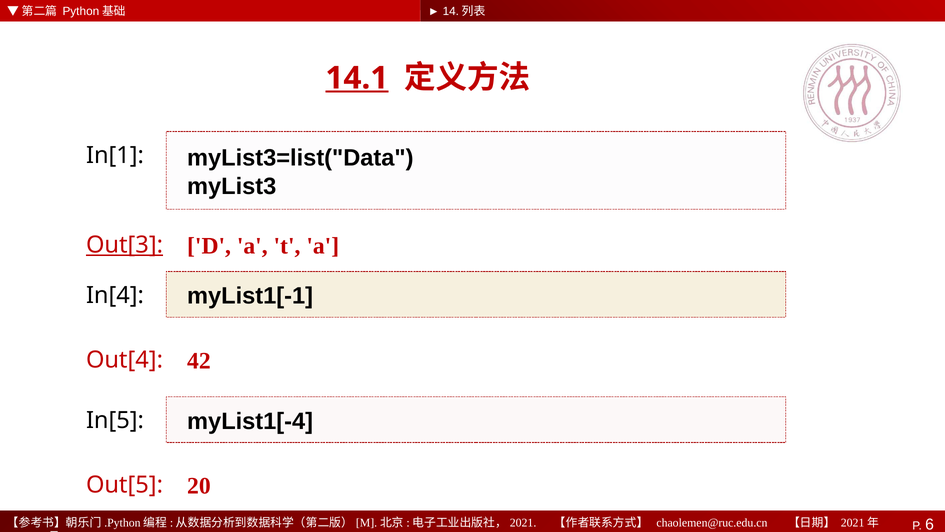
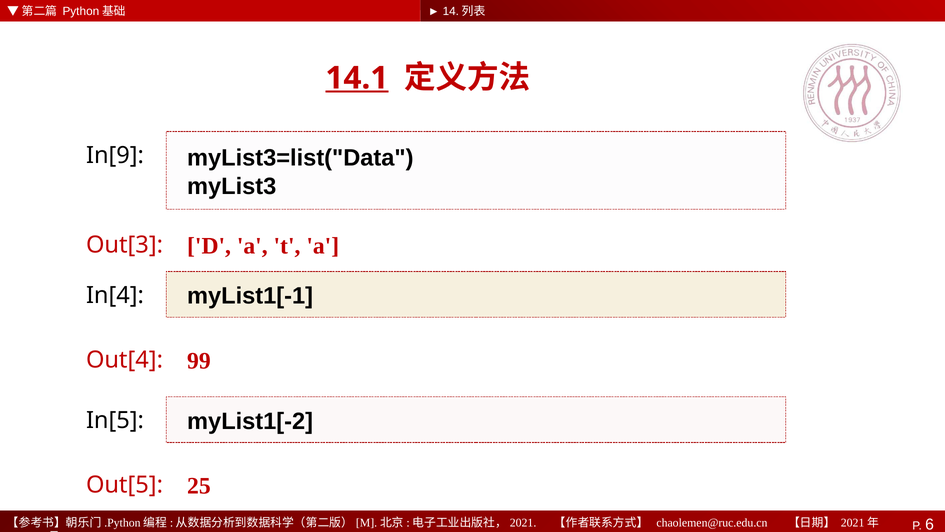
In[1: In[1 -> In[9 (115, 155)
Out[3 underline: present -> none (125, 245)
42: 42 -> 99 (199, 361)
myList1[-4: myList1[-4 -> myList1[-2 (250, 421)
20: 20 -> 25 (199, 486)
